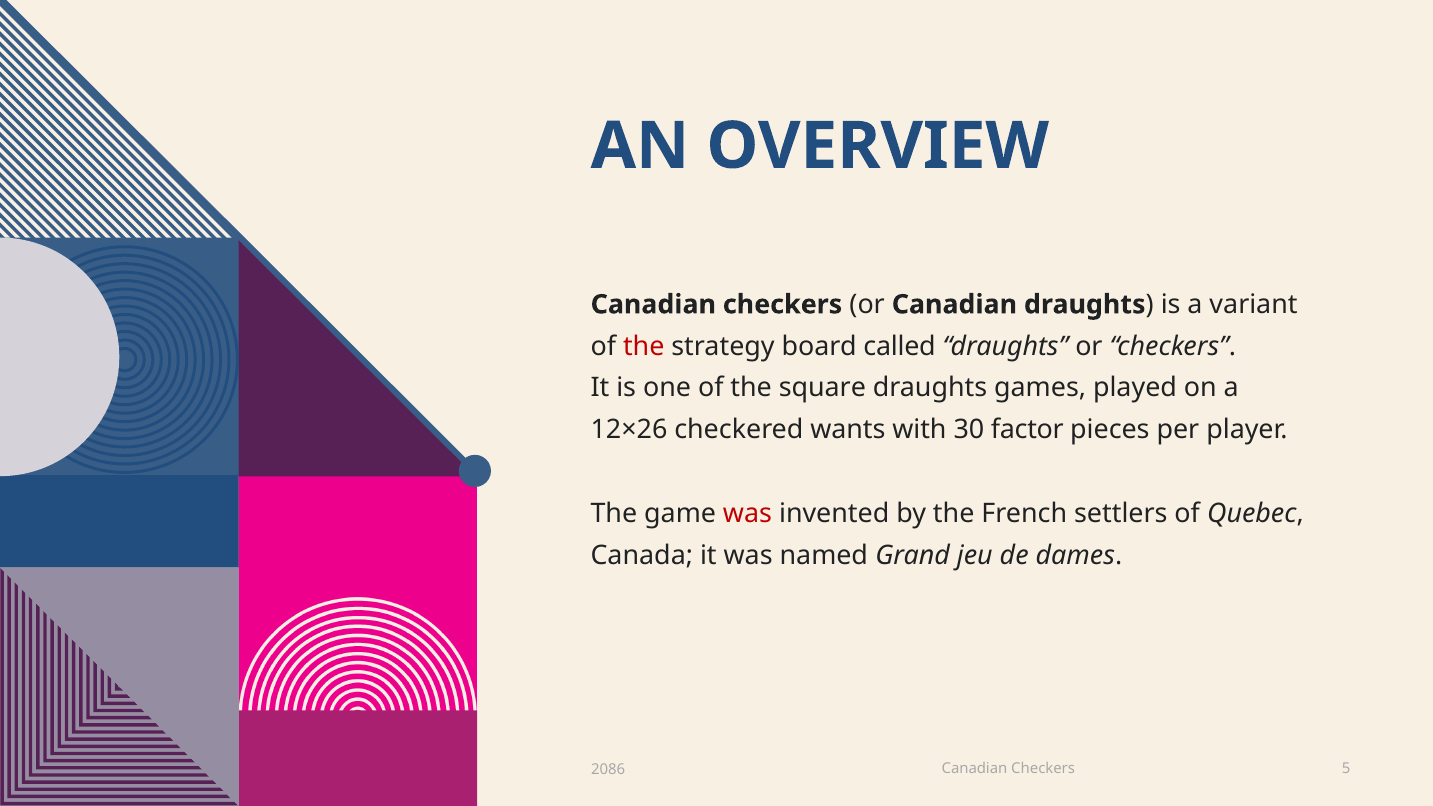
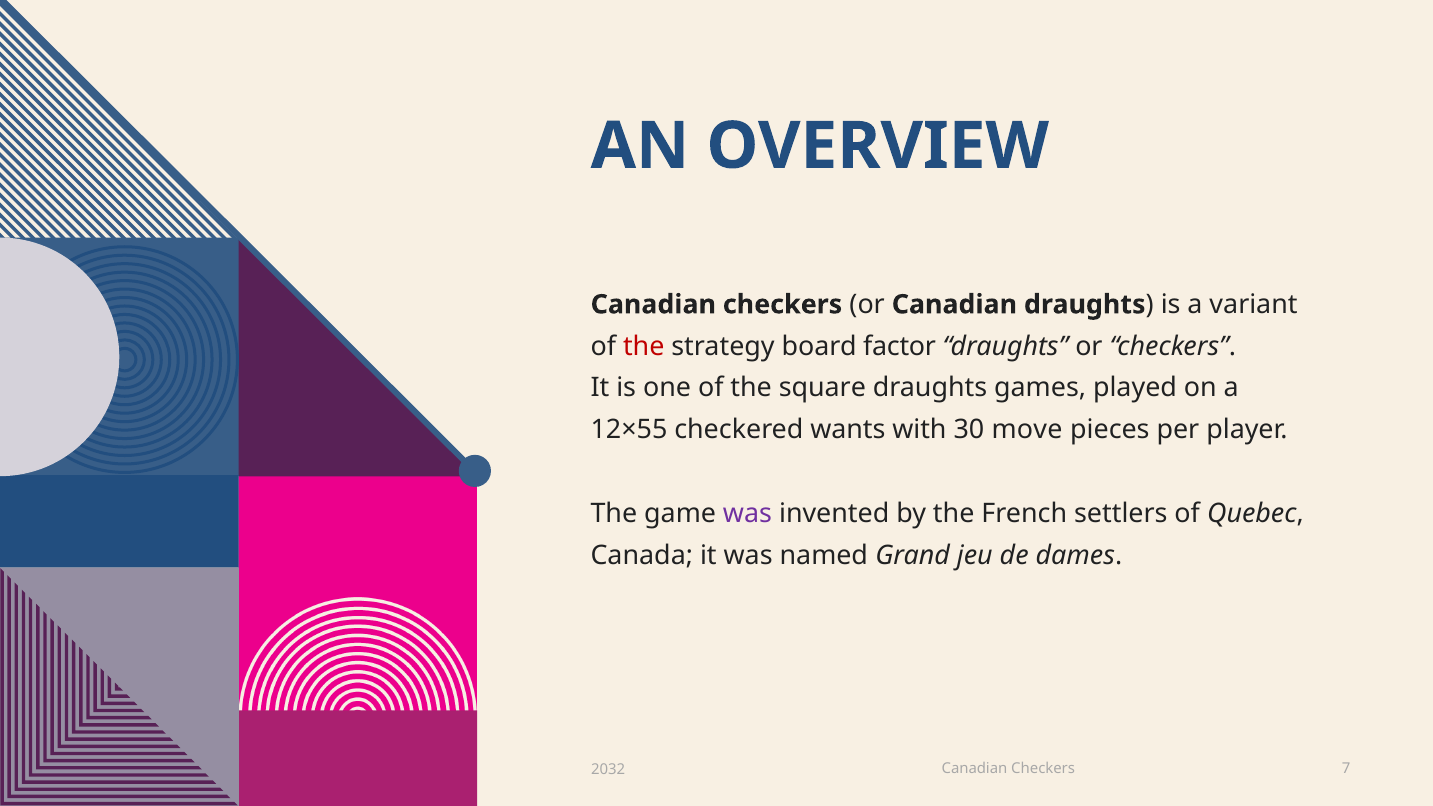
called: called -> factor (900, 346)
12×26: 12×26 -> 12×55 (629, 430)
factor: factor -> move (1027, 430)
was colour: red -> purple (747, 514)
2086: 2086 -> 2032 (608, 769)
5: 5 -> 7 (1346, 768)
